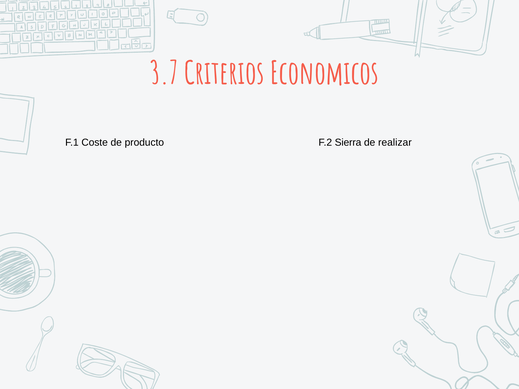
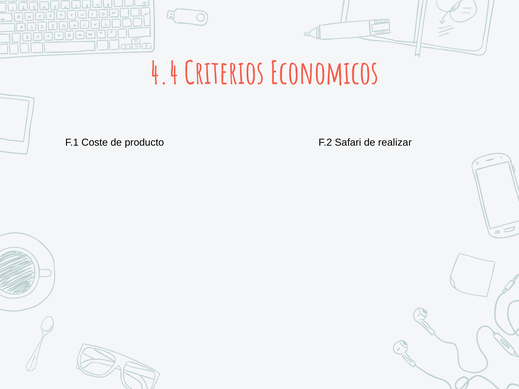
3.7: 3.7 -> 4.4 (164, 74)
Sierra: Sierra -> Safari (348, 143)
